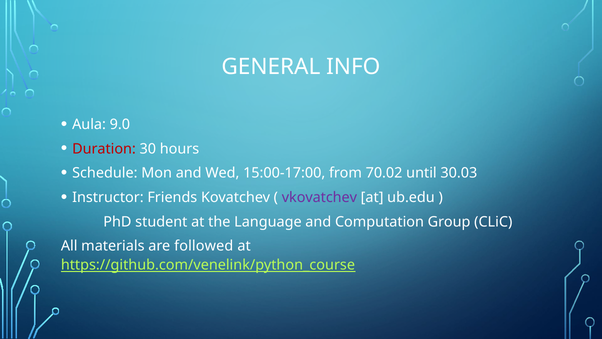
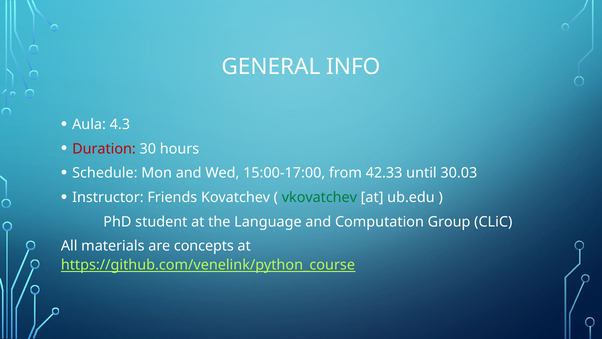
9.0: 9.0 -> 4.3 (120, 124)
70.02: 70.02 -> 42.33 (384, 173)
vkovatchev colour: purple -> green (319, 197)
followed: followed -> concepts (204, 246)
